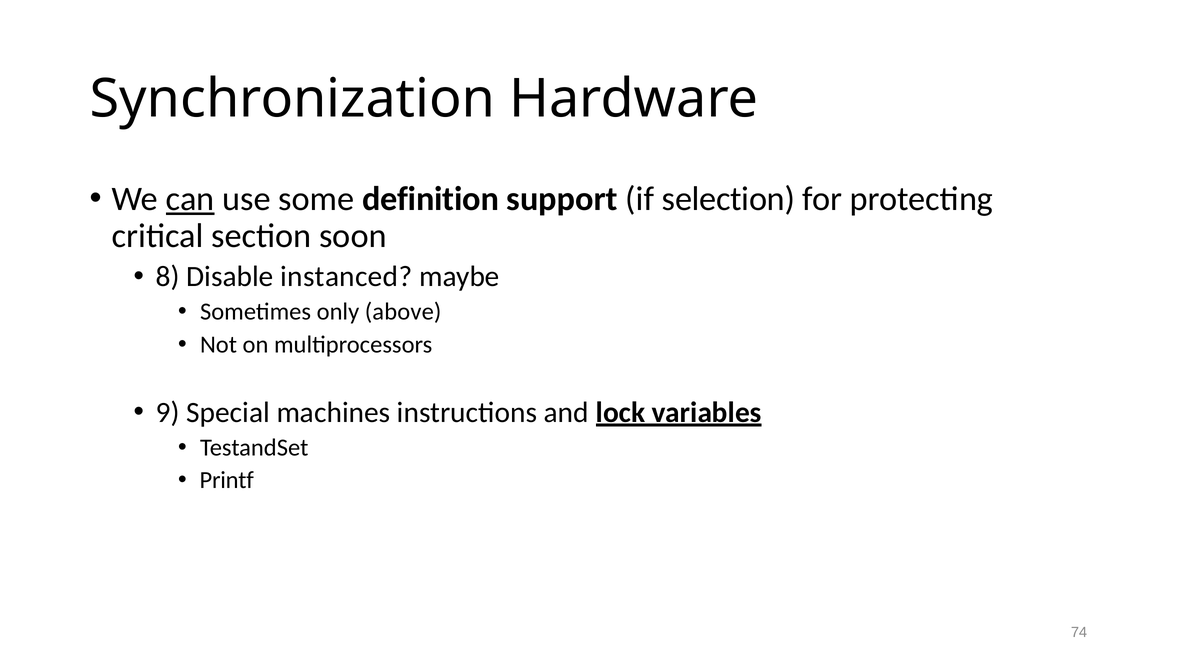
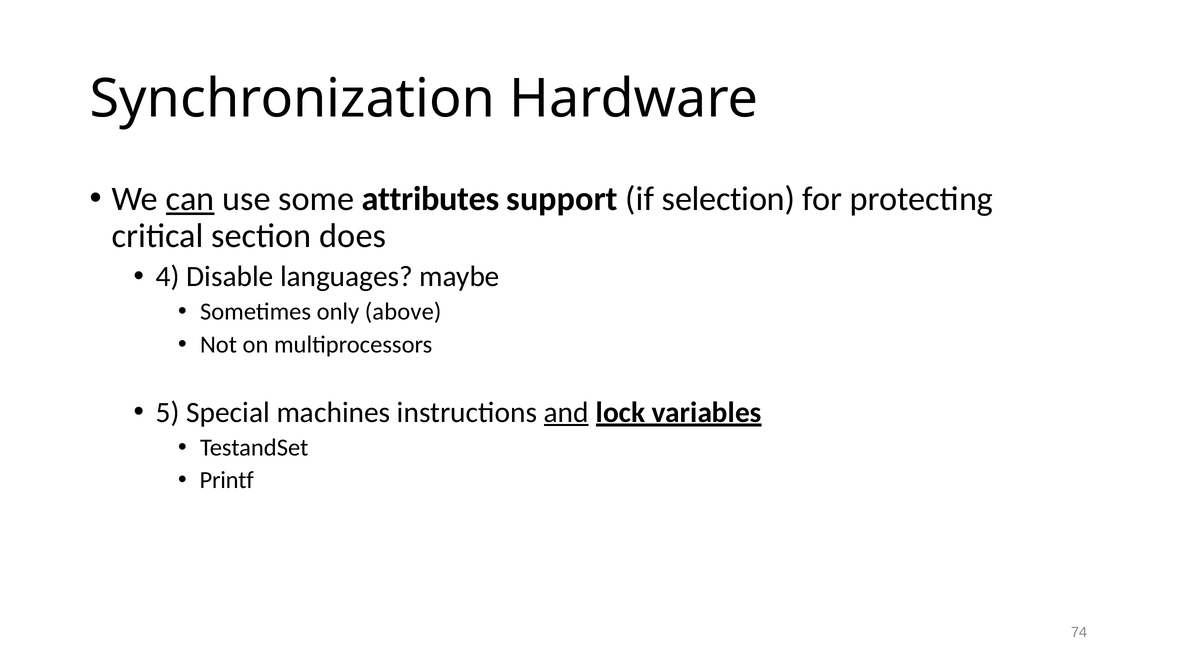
definition: definition -> attributes (431, 199)
soon: soon -> does (353, 236)
8: 8 -> 4 (168, 277)
instanced: instanced -> languages (346, 277)
9: 9 -> 5 (168, 412)
and underline: none -> present (566, 412)
